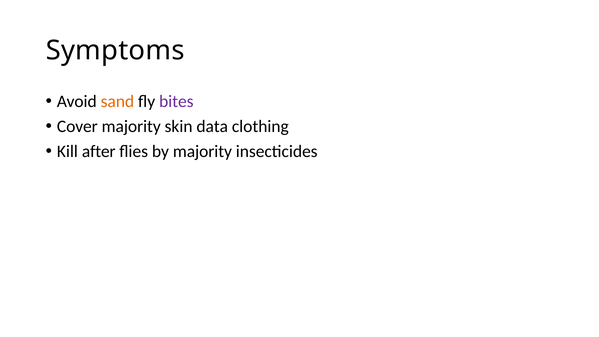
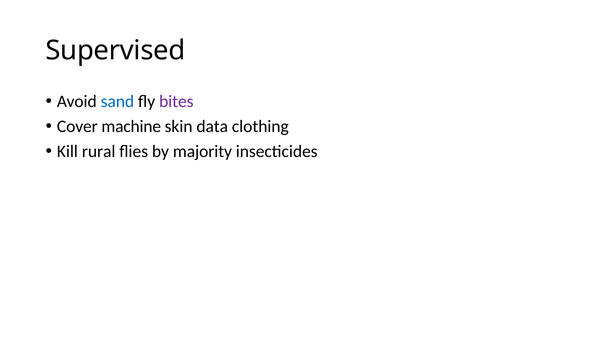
Symptoms: Symptoms -> Supervised (115, 50)
sand colour: orange -> blue (117, 101)
Cover majority: majority -> machine (131, 126)
after: after -> rural (99, 152)
